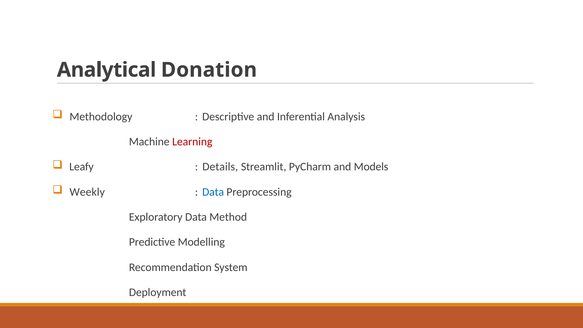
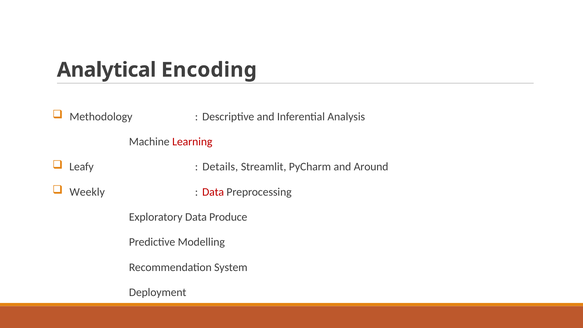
Donation: Donation -> Encoding (209, 70)
Models: Models -> Around (371, 167)
Data colour: blue -> red (213, 192)
Method: Method -> Produce (228, 217)
